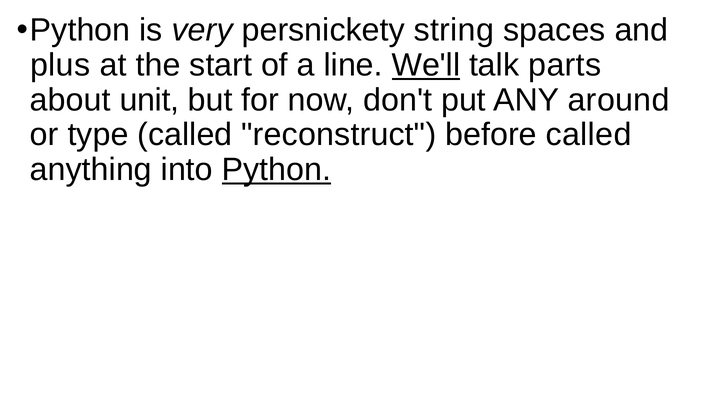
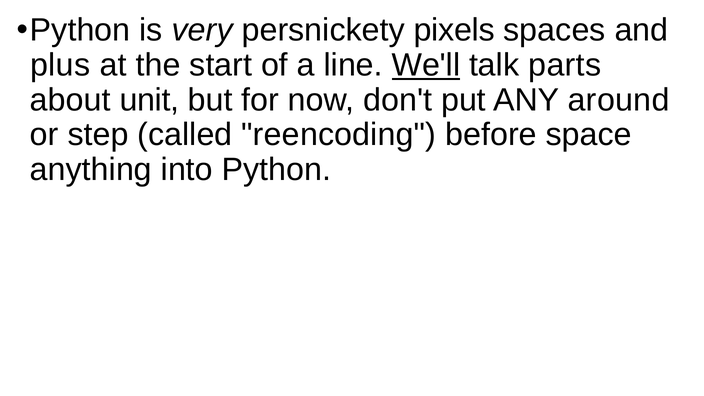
string: string -> pixels (454, 30)
type: type -> step (98, 135)
reconstruct: reconstruct -> reencoding (339, 135)
before called: called -> space (589, 135)
Python underline: present -> none (276, 170)
